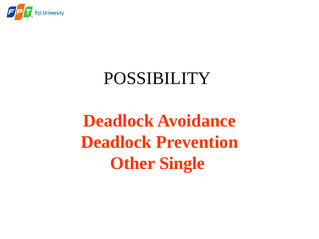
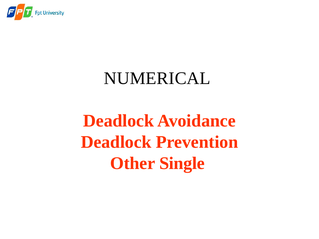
POSSIBILITY: POSSIBILITY -> NUMERICAL (157, 78)
